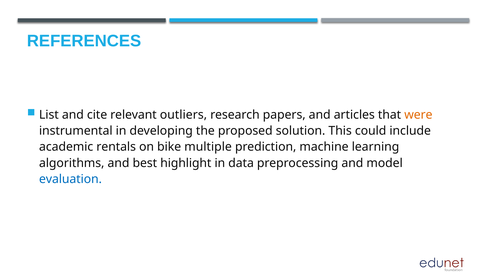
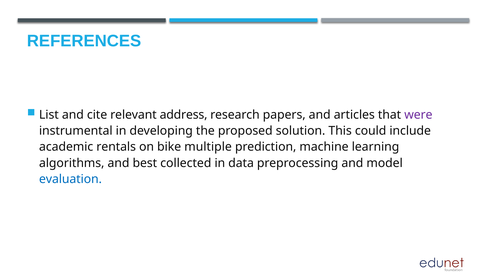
outliers: outliers -> address (184, 115)
were colour: orange -> purple (418, 115)
highlight: highlight -> collected (186, 163)
